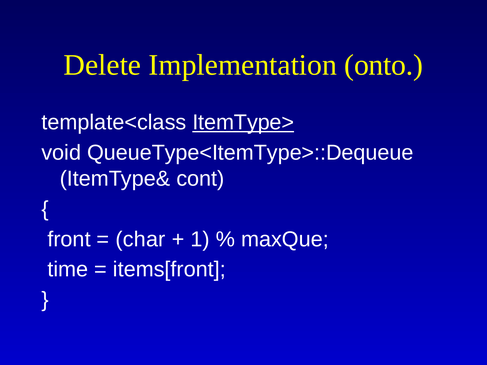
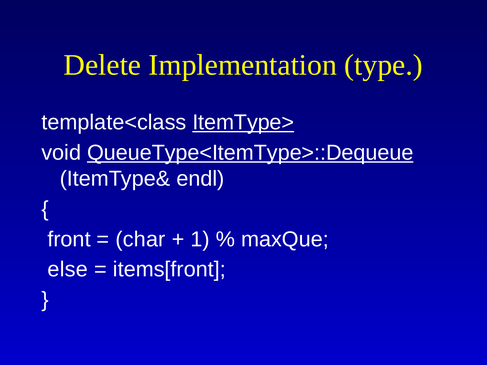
onto: onto -> type (384, 65)
QueueType<ItemType>::Dequeue underline: none -> present (250, 153)
cont: cont -> endl (200, 179)
time: time -> else (68, 270)
